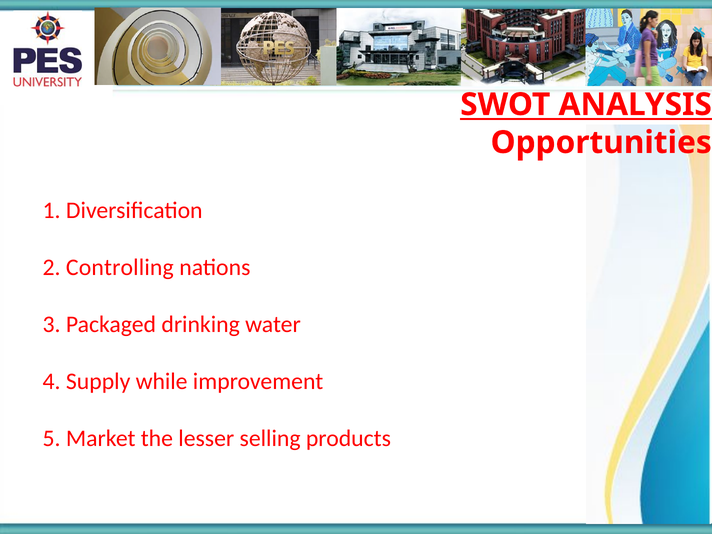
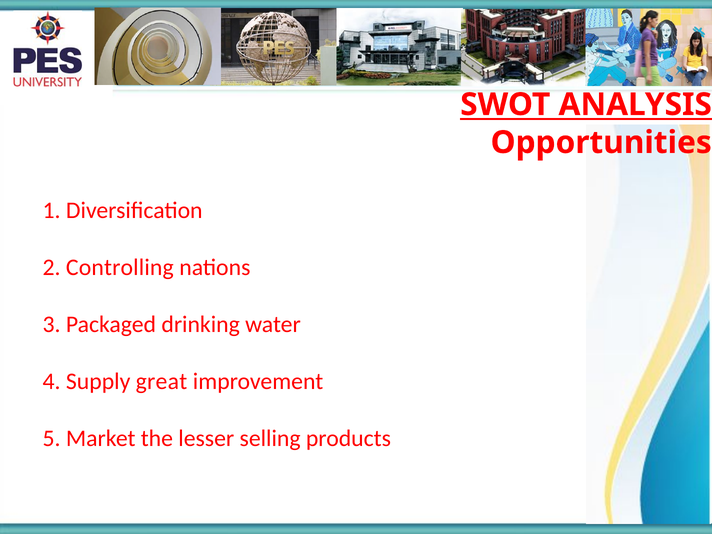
while: while -> great (161, 381)
